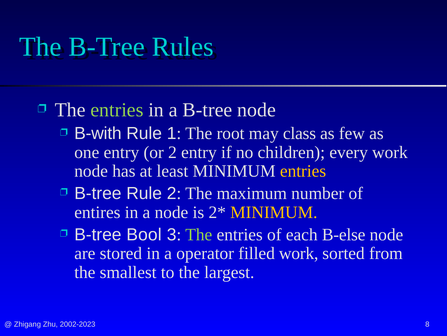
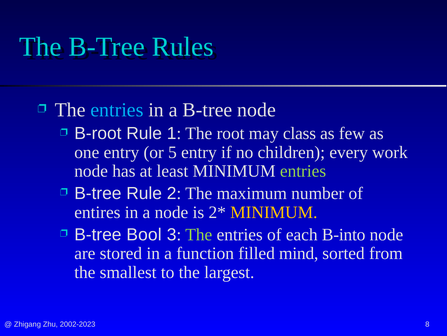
entries colour: light green -> light blue (117, 110)
B-with: B-with -> B-root (98, 133)
or 2: 2 -> 5 (172, 152)
entries colour: yellow -> light green (303, 171)
B-else: B-else -> B-into (344, 234)
operator: operator -> function (205, 253)
filled work: work -> mind (299, 253)
